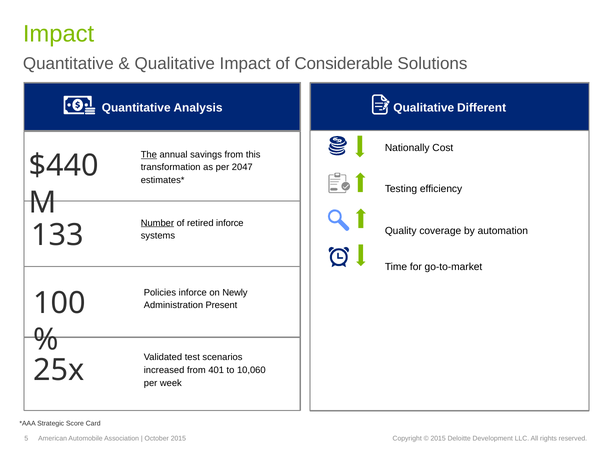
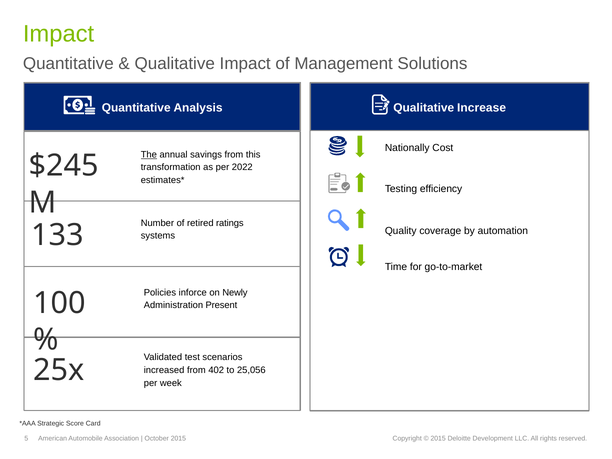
Considerable: Considerable -> Management (344, 64)
Different: Different -> Increase (482, 108)
$440: $440 -> $245 (64, 166)
2047: 2047 -> 2022 (242, 167)
Number underline: present -> none (157, 223)
retired inforce: inforce -> ratings (230, 223)
401: 401 -> 402 (216, 370)
10,060: 10,060 -> 25,056 (251, 370)
